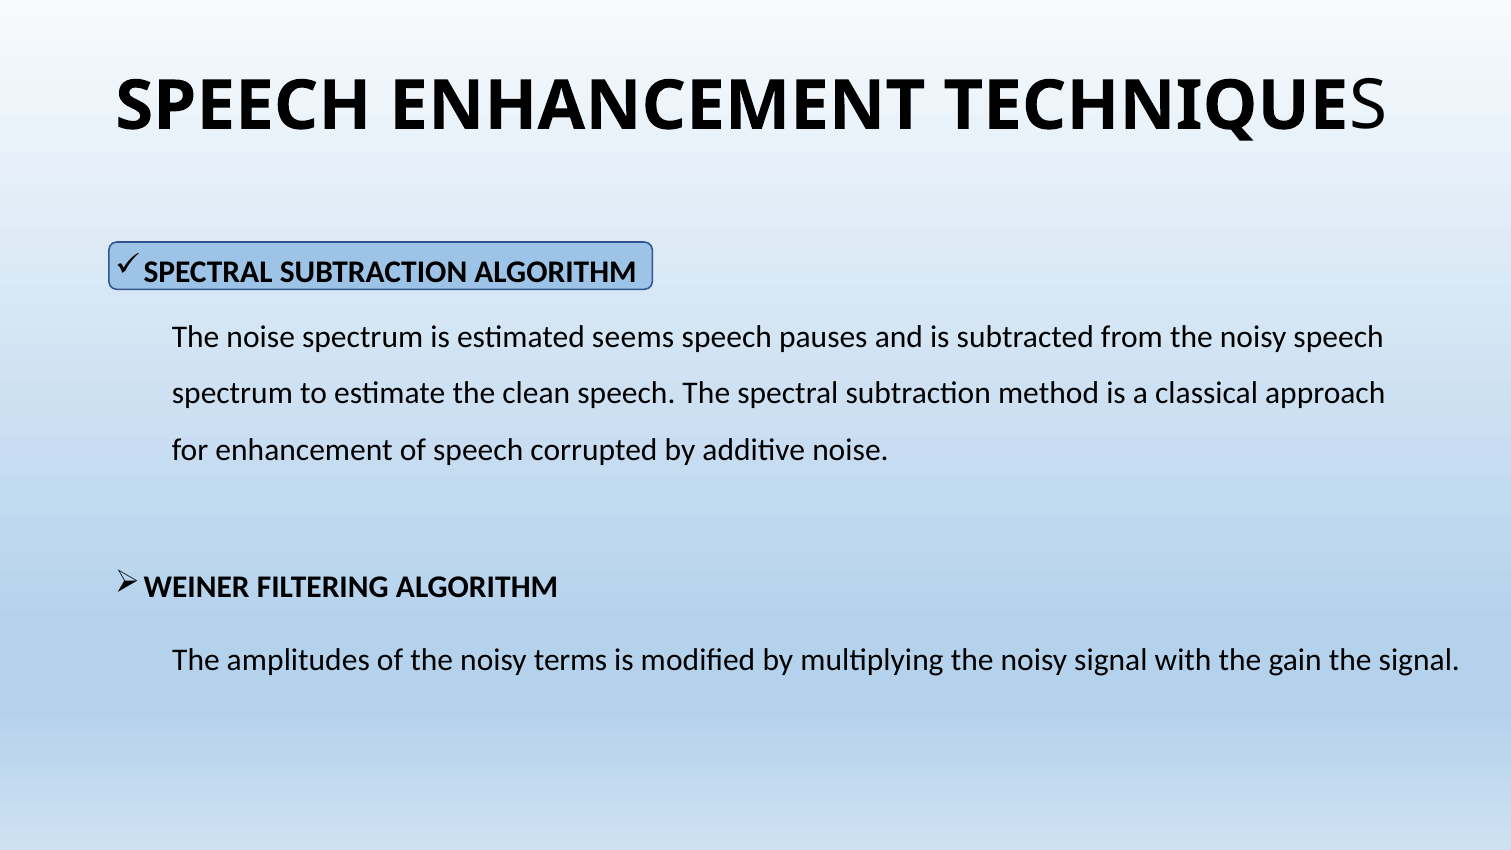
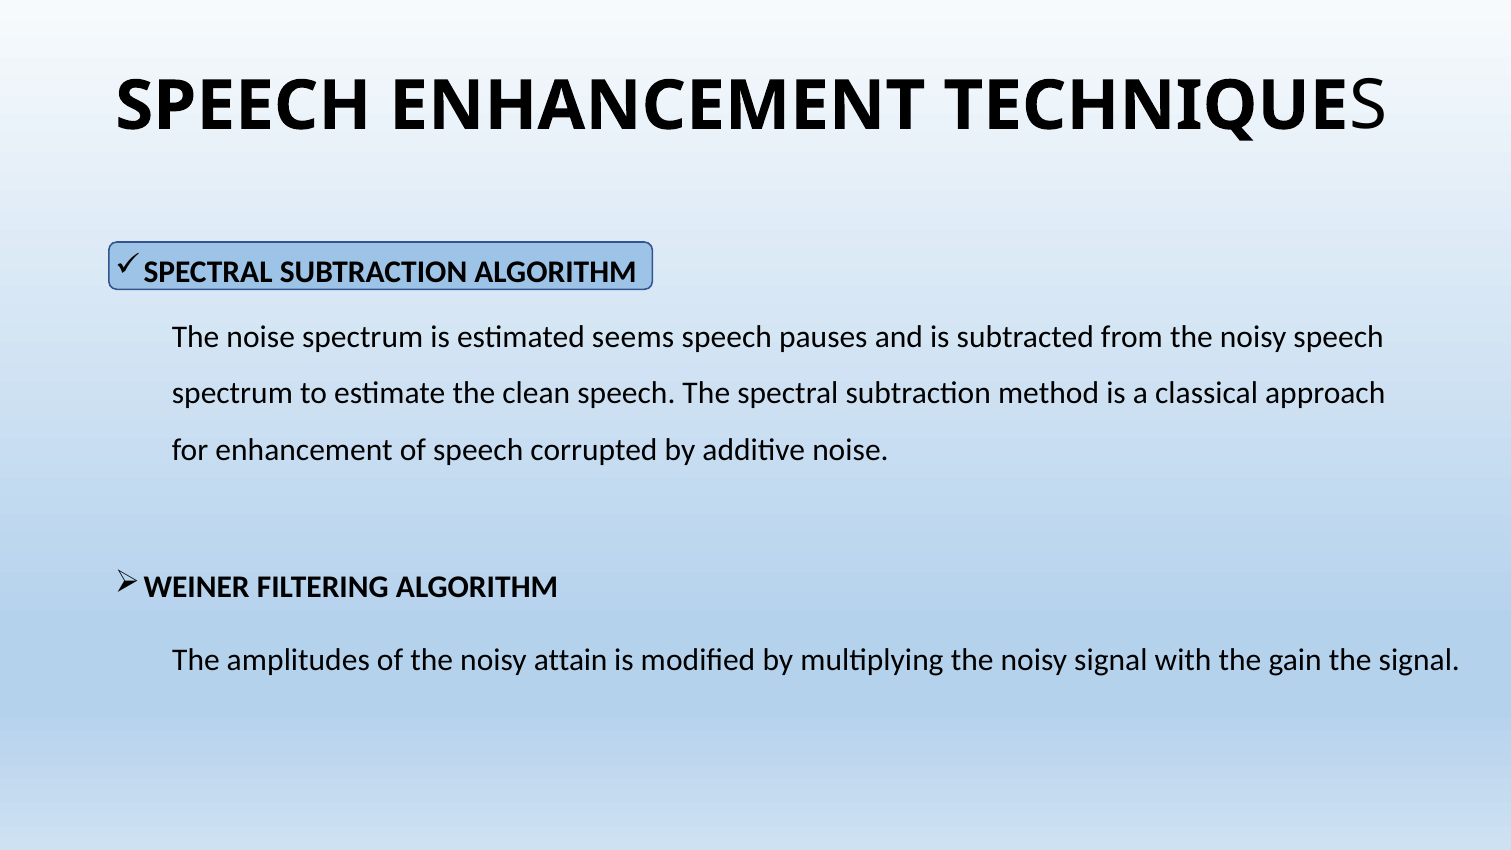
terms: terms -> attain (571, 660)
